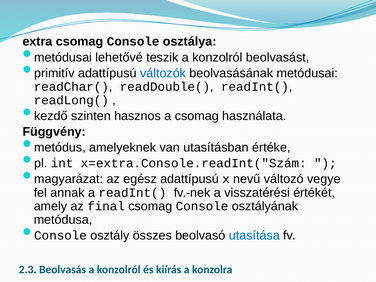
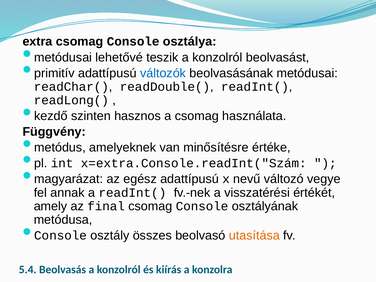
utasításban: utasításban -> minősítésre (216, 148)
utasítása colour: blue -> orange (254, 235)
2.3: 2.3 -> 5.4 (28, 270)
